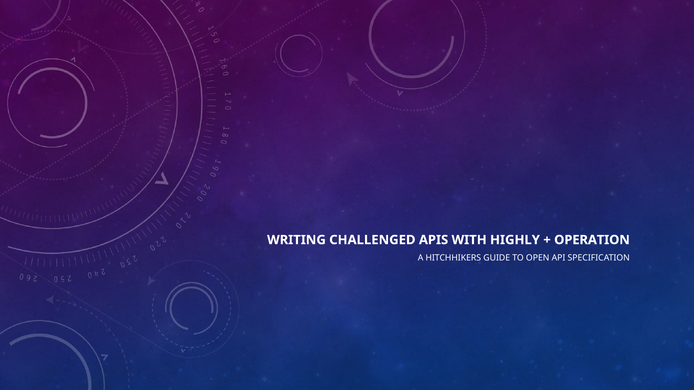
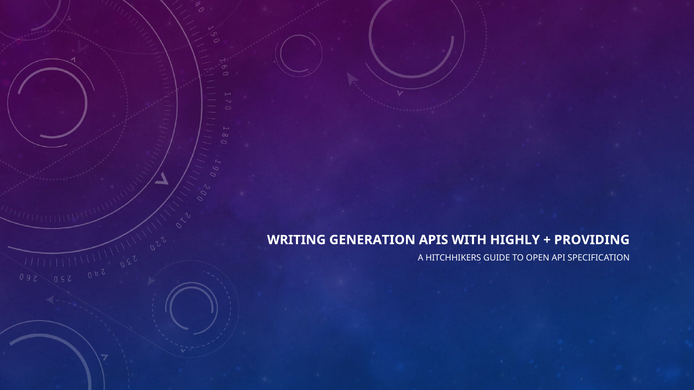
CHALLENGED: CHALLENGED -> GENERATION (372, 240)
OPERATION: OPERATION -> PROVIDING (592, 240)
